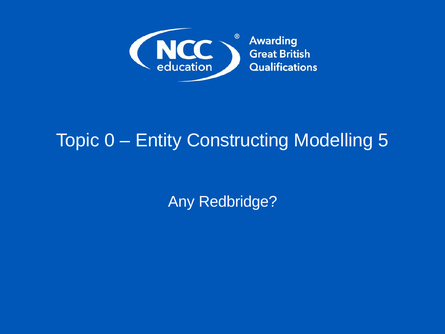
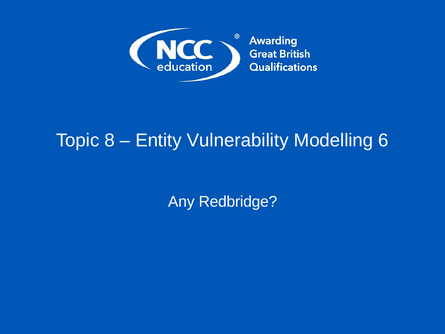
0: 0 -> 8 (110, 140)
Constructing: Constructing -> Vulnerability (238, 140)
5: 5 -> 6 (383, 140)
